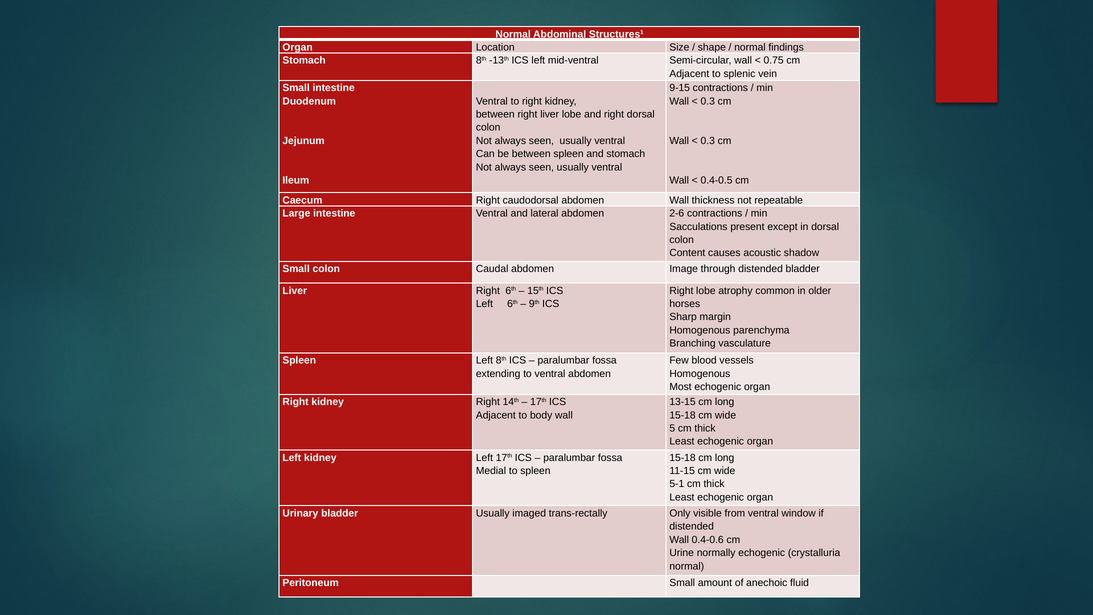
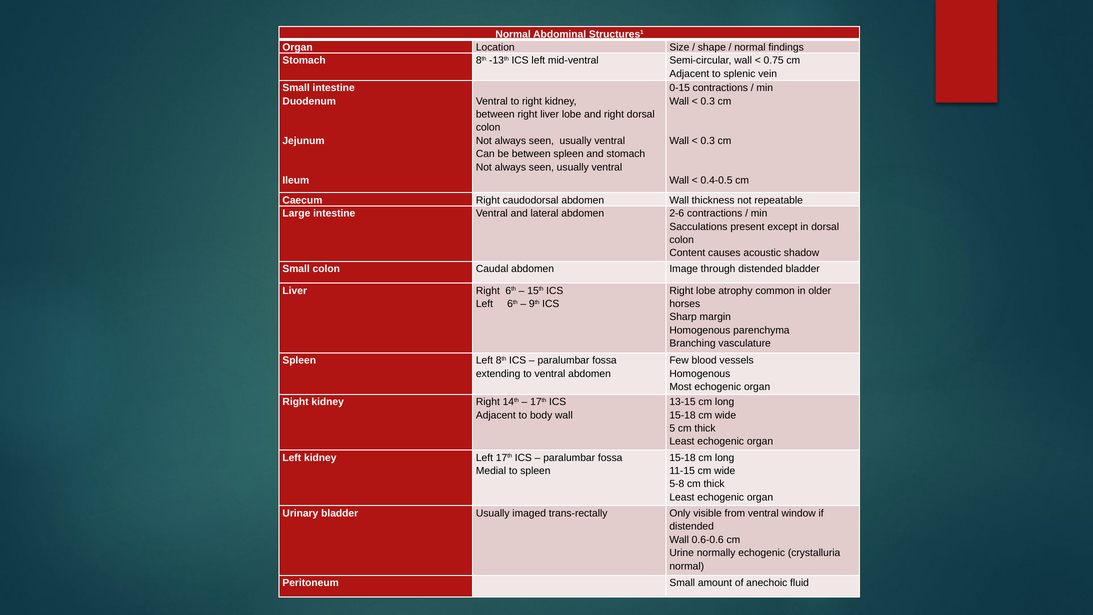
9-15: 9-15 -> 0-15 (680, 88)
5-1: 5-1 -> 5-8 (677, 484)
0.4-0.6: 0.4-0.6 -> 0.6-0.6 (708, 540)
